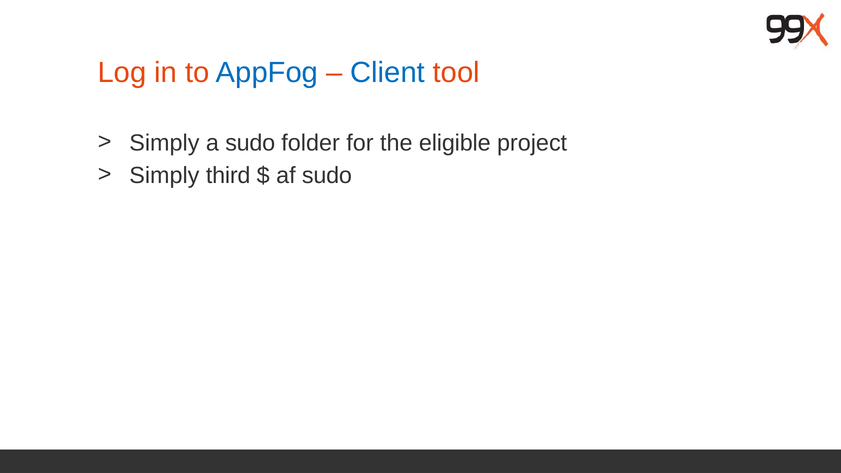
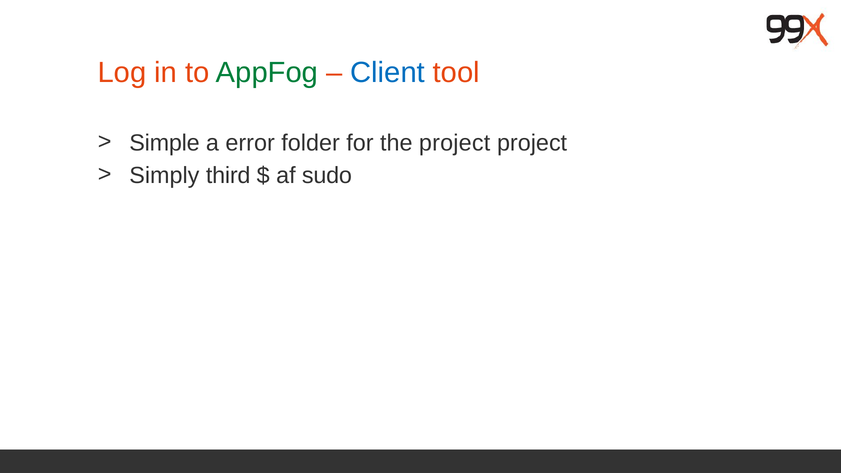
AppFog colour: blue -> green (267, 73)
Simply: Simply -> Simple (164, 143)
a sudo: sudo -> error (250, 143)
the eligible: eligible -> project (455, 143)
